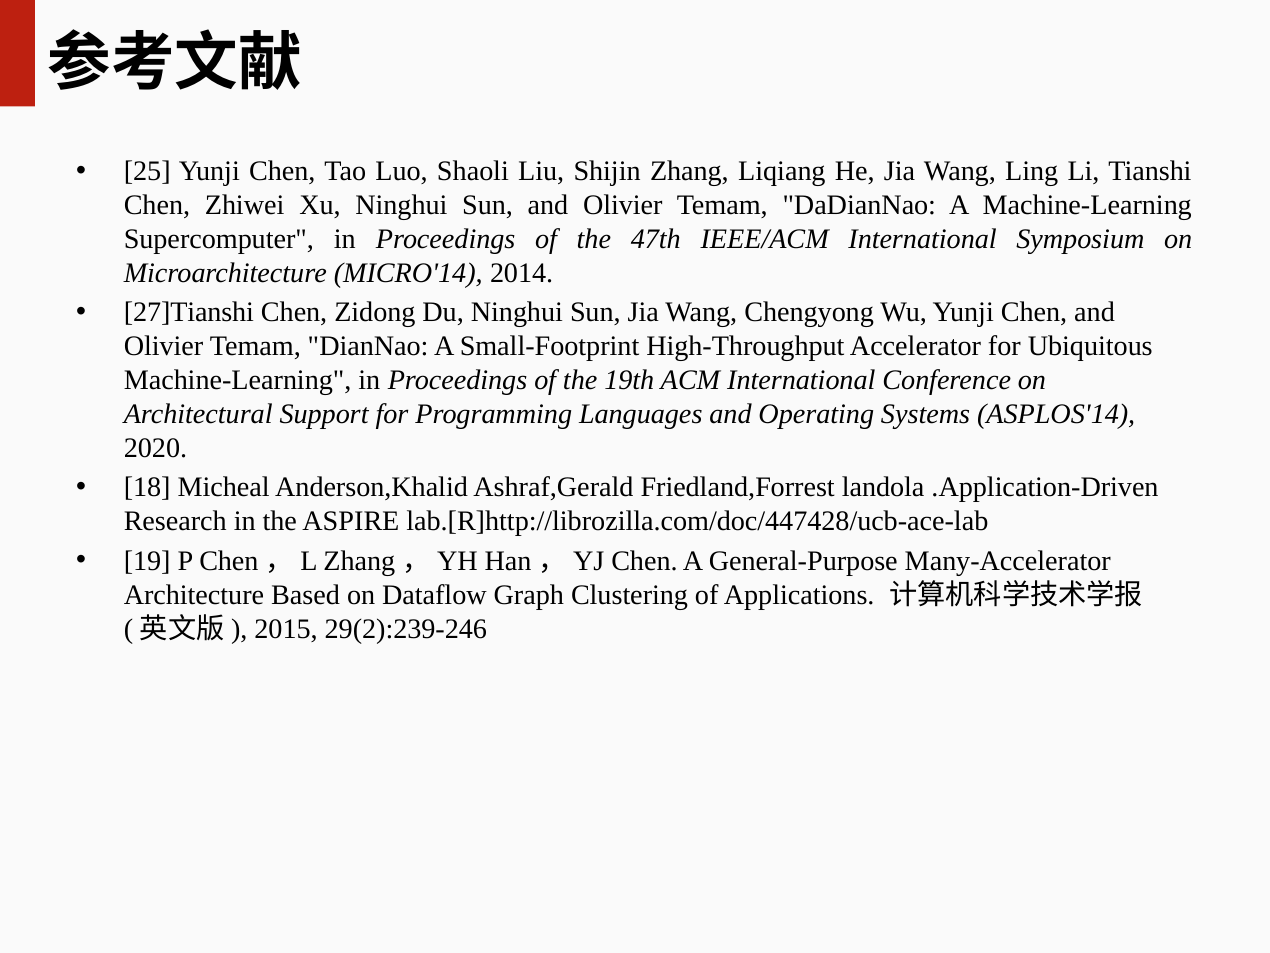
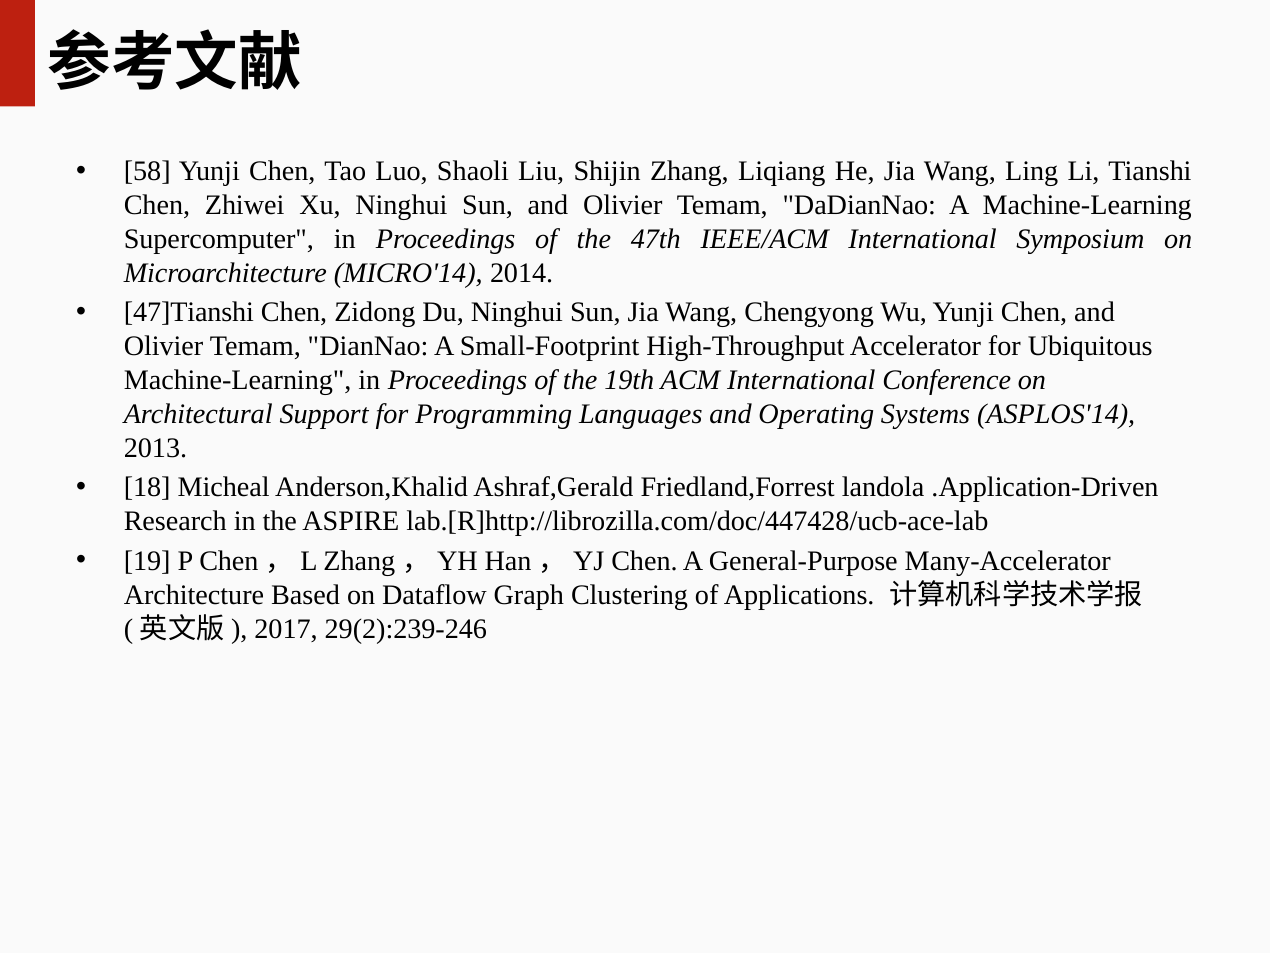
25: 25 -> 58 (147, 171)
27]Tianshi: 27]Tianshi -> 47]Tianshi (189, 312)
2020: 2020 -> 2013 (155, 448)
2015: 2015 -> 2017 (286, 628)
